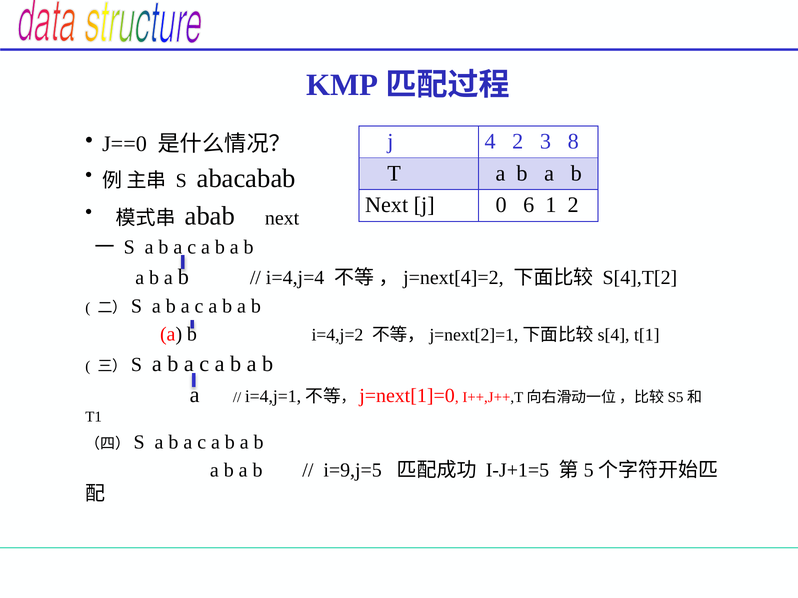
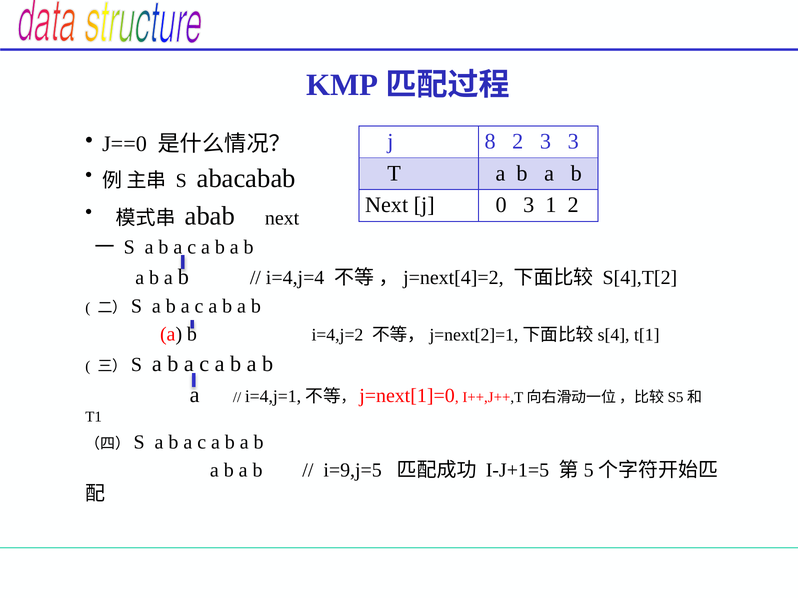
4: 4 -> 8 (490, 141)
3 8: 8 -> 3 (573, 141)
0 6: 6 -> 3 (529, 205)
